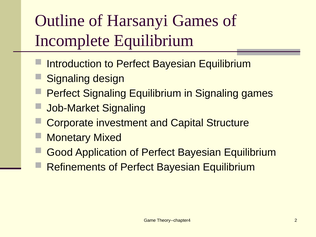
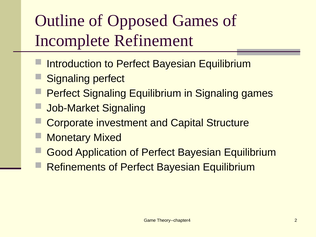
Harsanyi: Harsanyi -> Opposed (137, 21)
Incomplete Equilibrium: Equilibrium -> Refinement (154, 41)
Signaling design: design -> perfect (109, 79)
